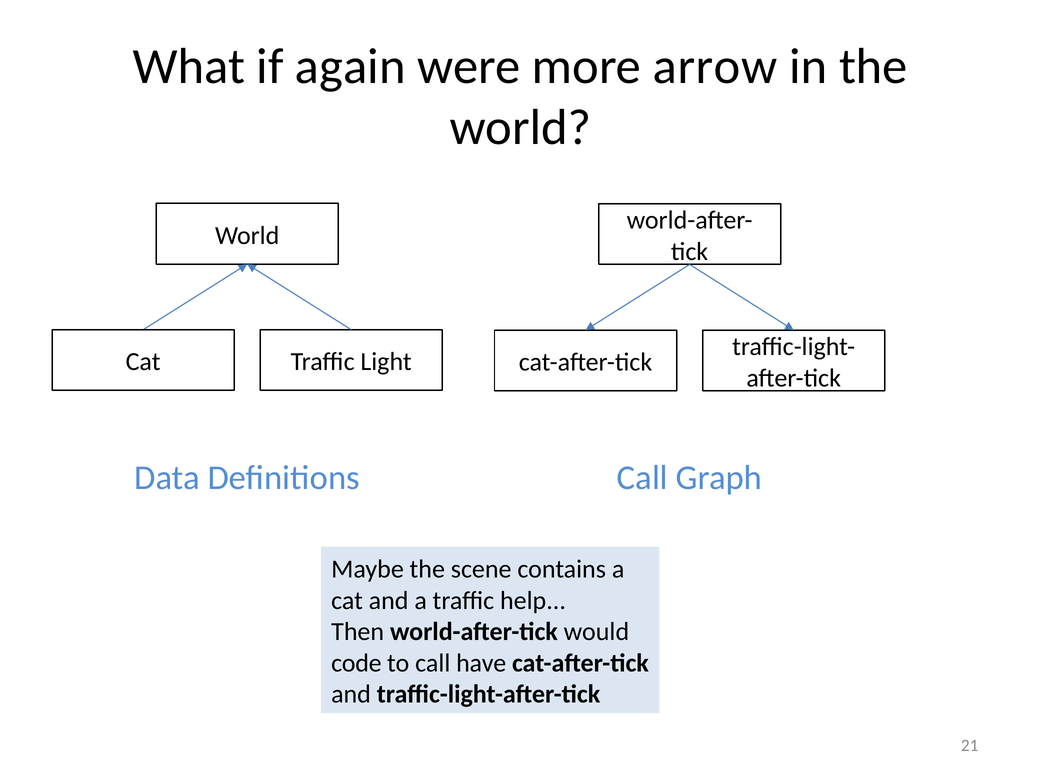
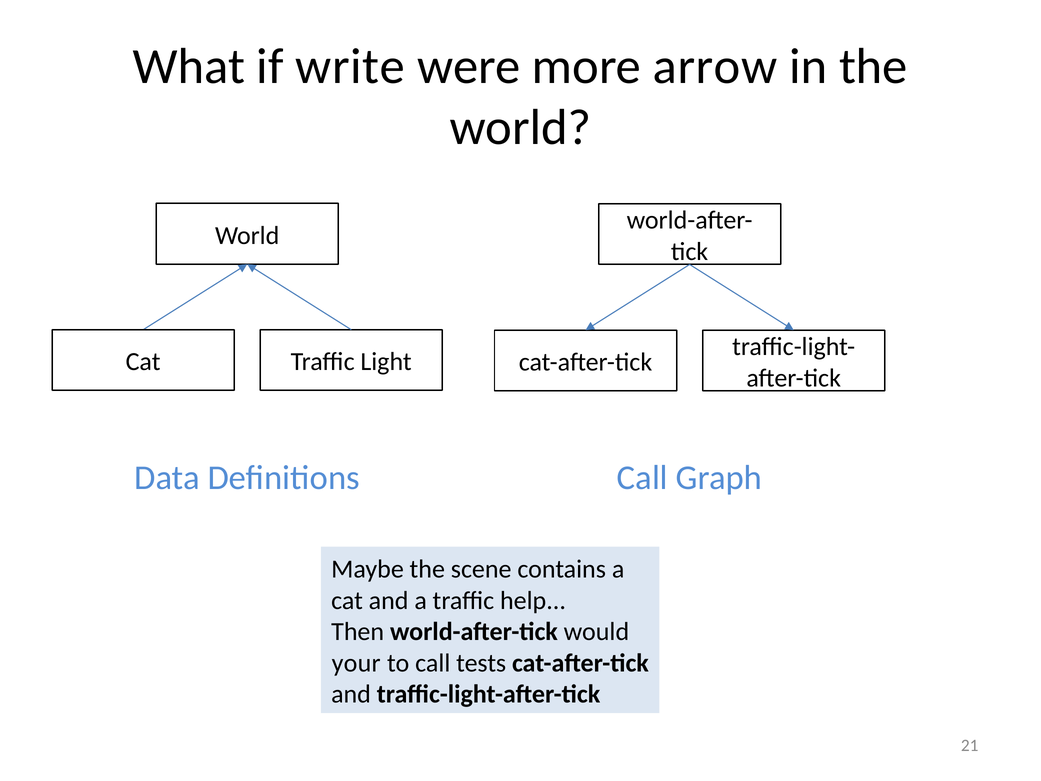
again: again -> write (350, 67)
code: code -> your (356, 663)
have: have -> tests (481, 663)
